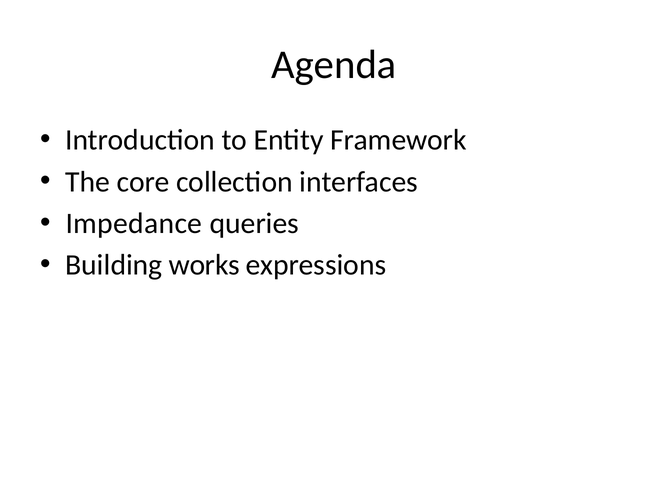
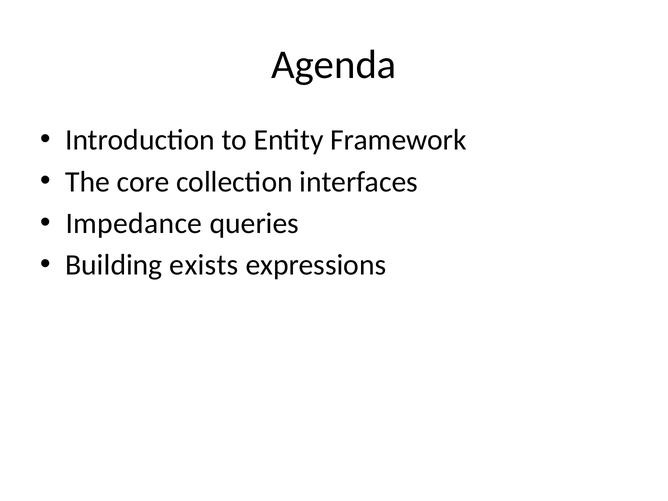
works: works -> exists (204, 265)
